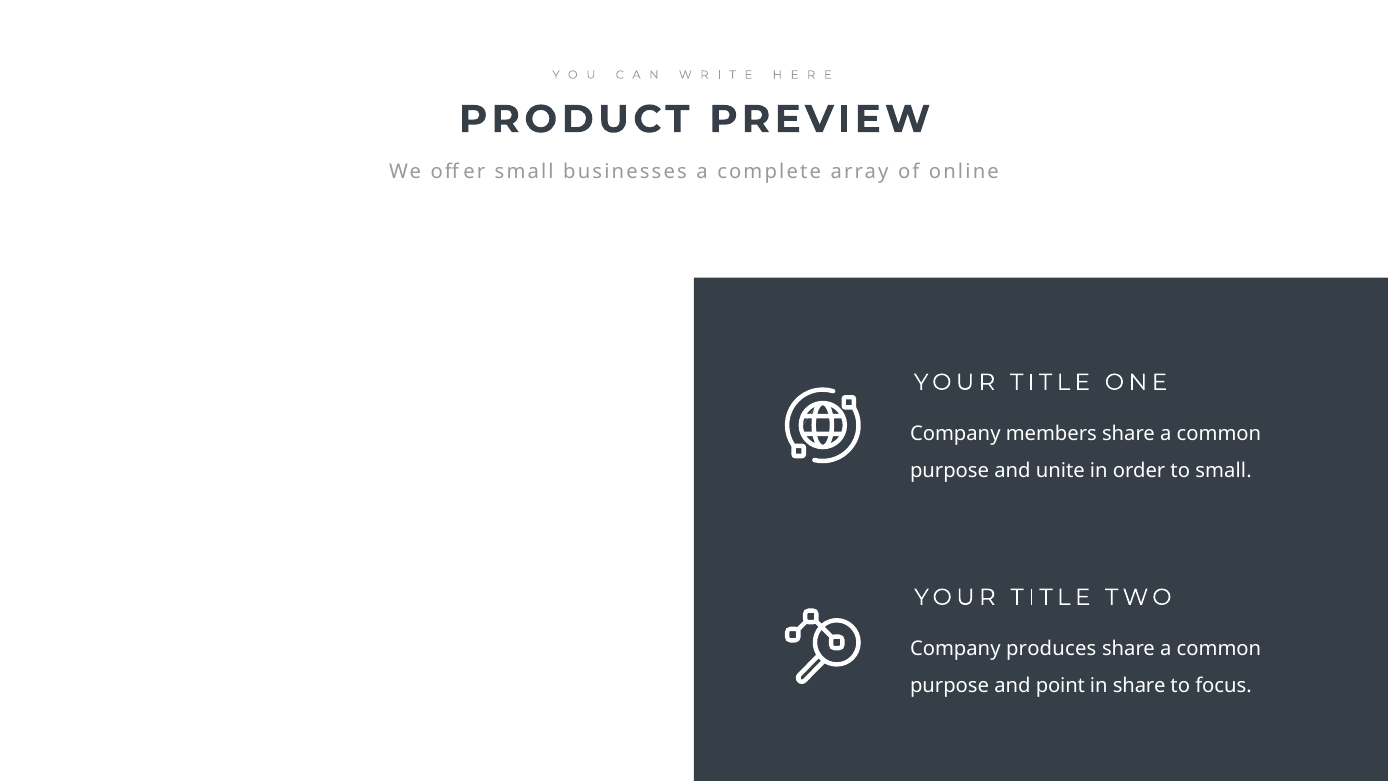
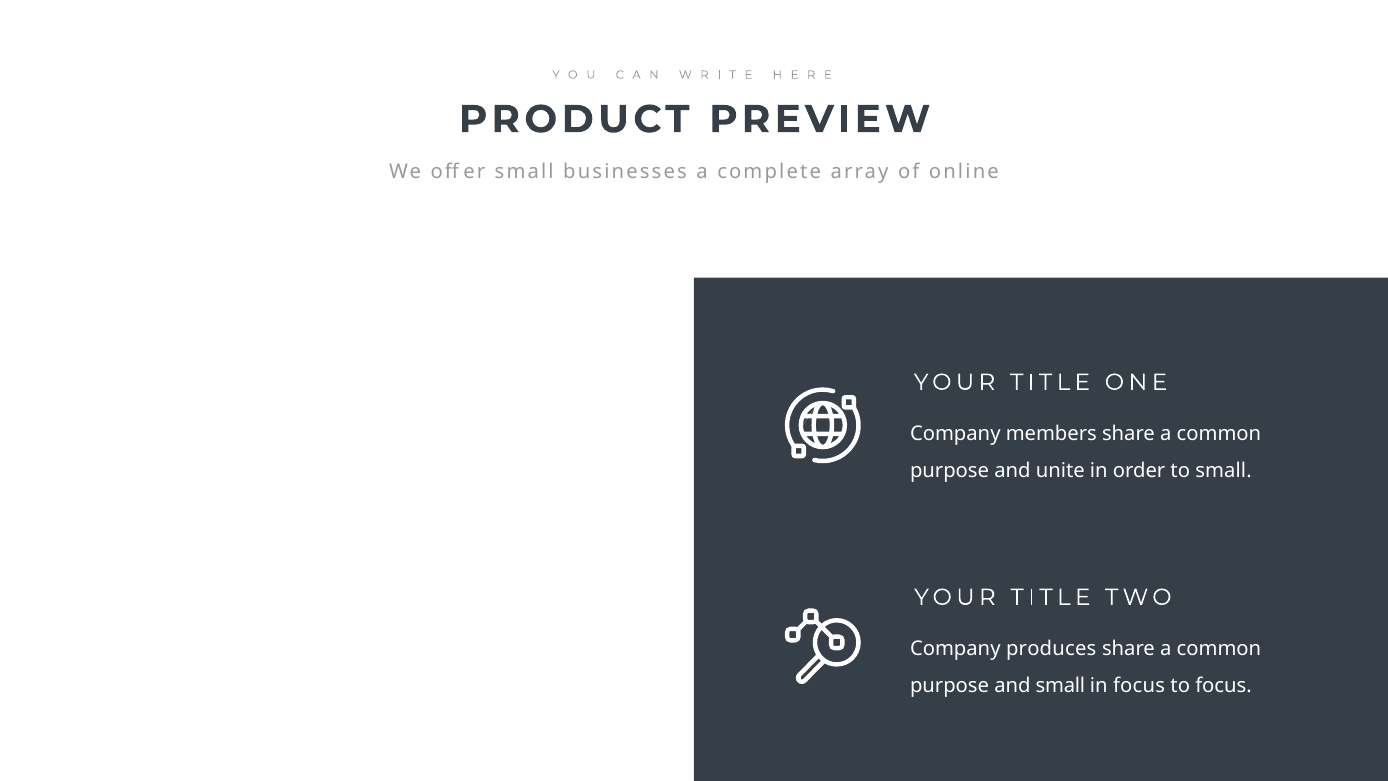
and point: point -> small (1060, 686)
in share: share -> focus (1139, 686)
